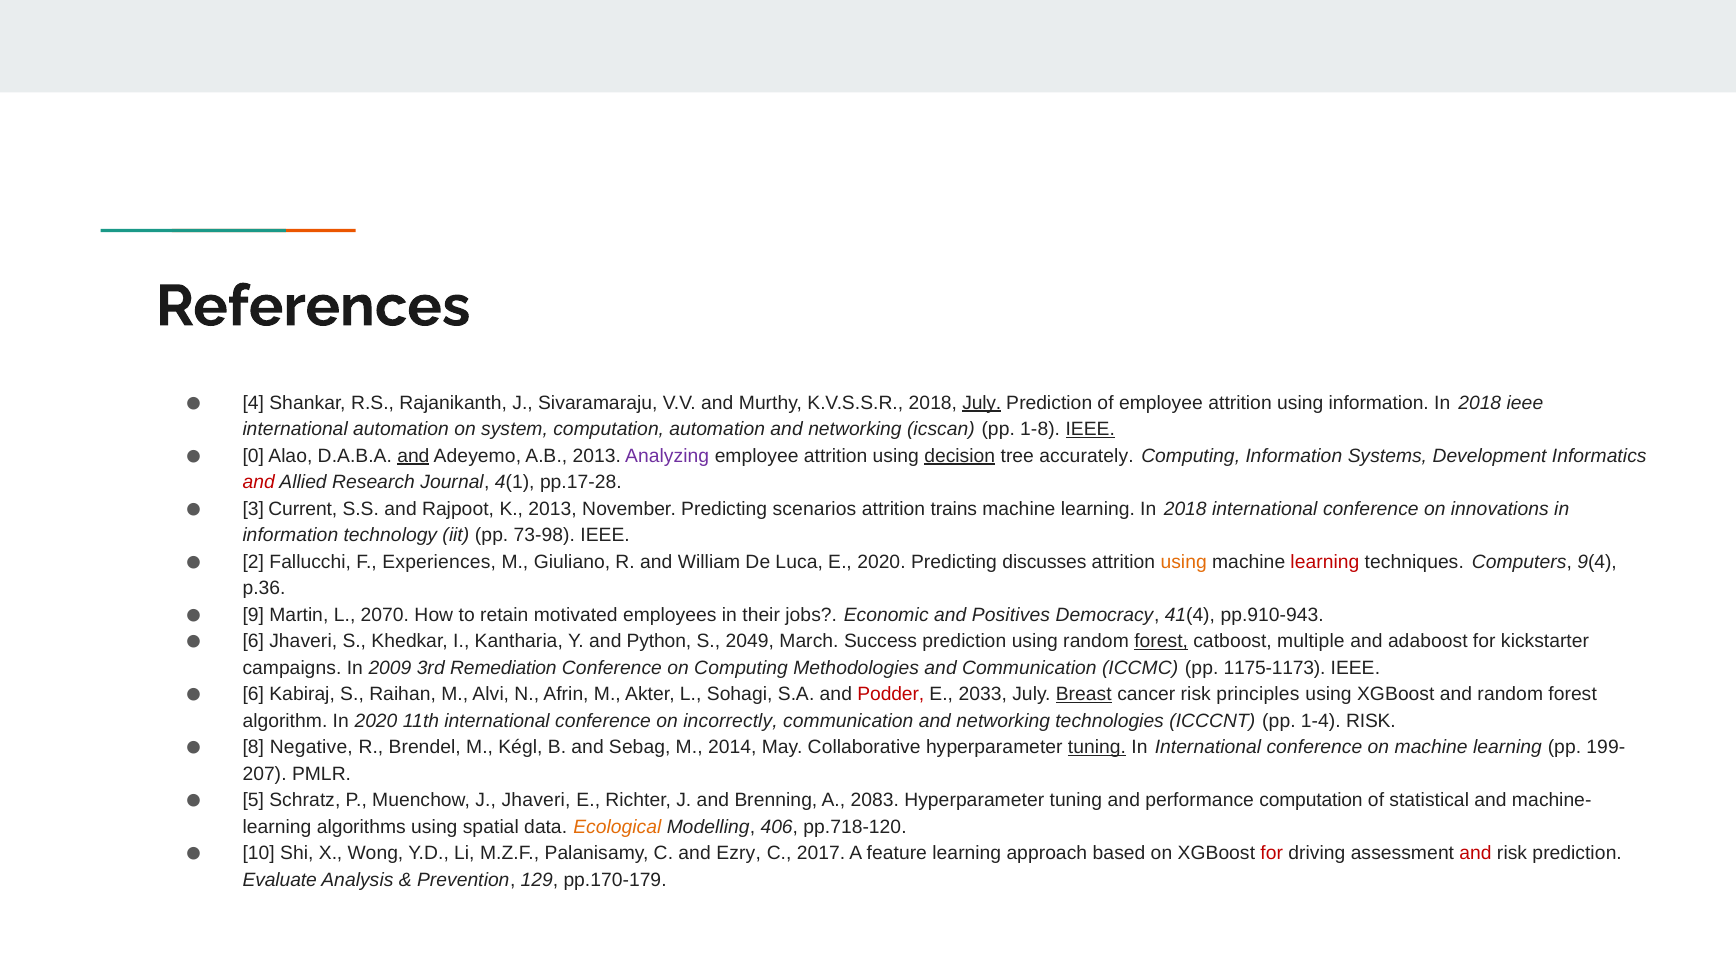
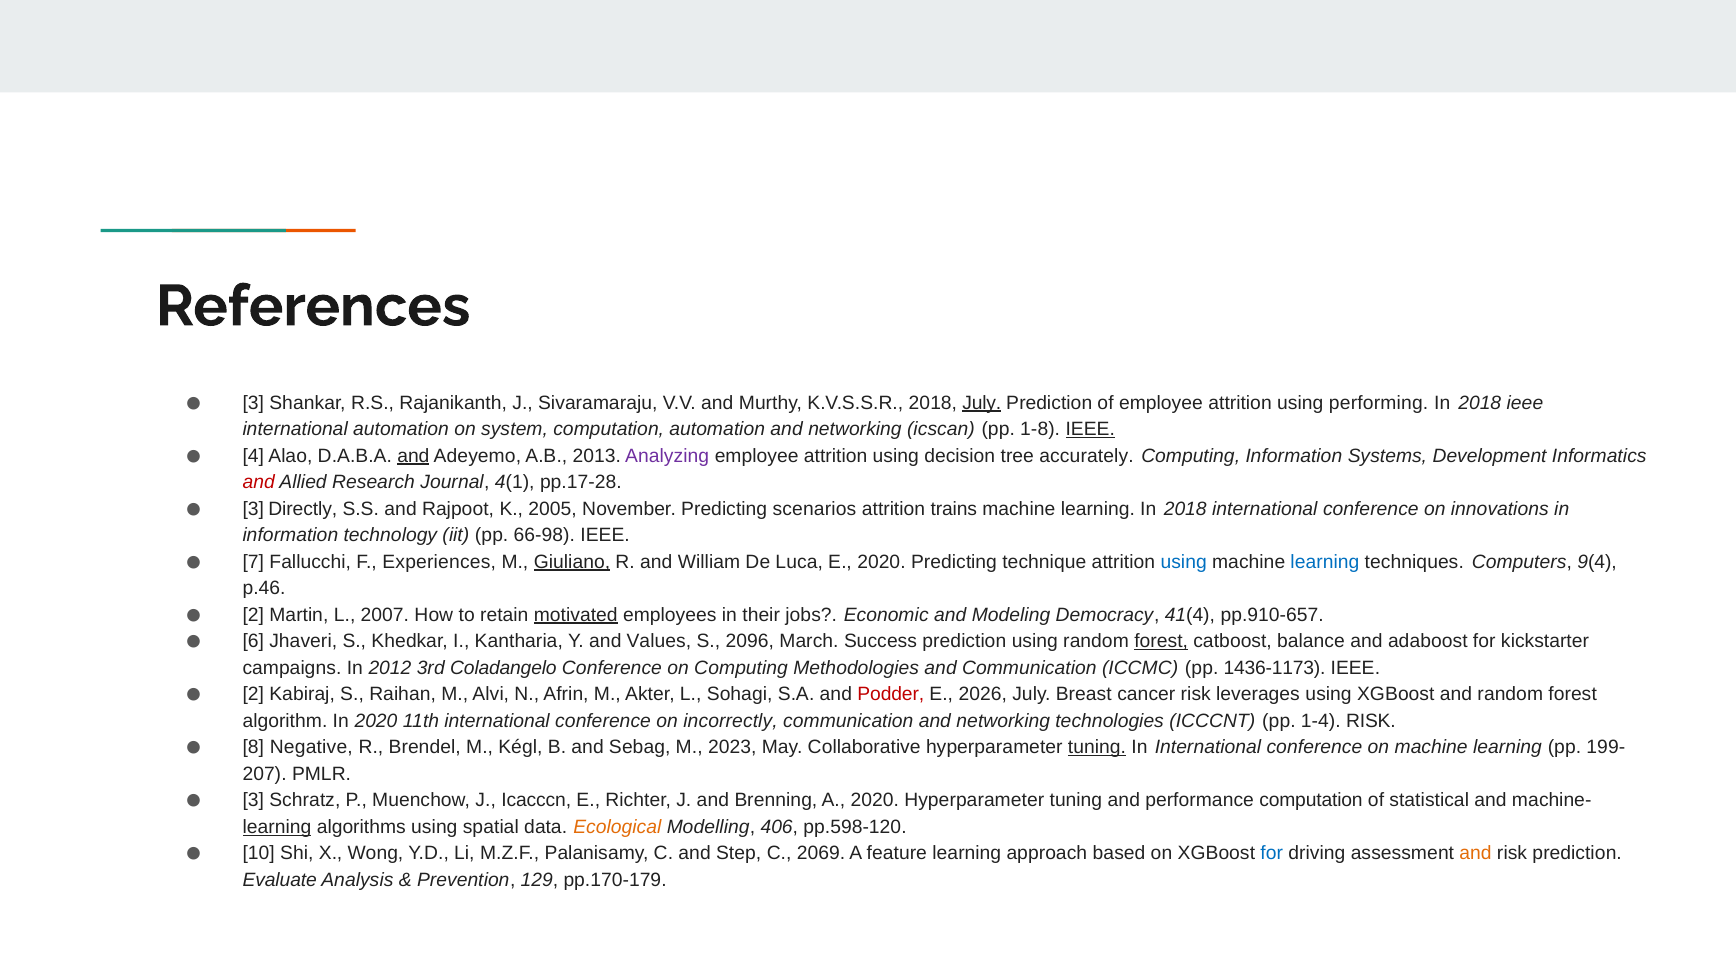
4: 4 -> 3 (253, 403)
using information: information -> performing (1379, 403)
0: 0 -> 4 (253, 456)
decision underline: present -> none (960, 456)
Current: Current -> Directly (303, 509)
K 2013: 2013 -> 2005 (553, 509)
73-98: 73-98 -> 66-98 (544, 536)
2: 2 -> 7 (253, 562)
Giuliano underline: none -> present (572, 562)
discusses: discusses -> technique (1044, 562)
using colour: orange -> blue (1184, 562)
learning colour: red -> blue (1325, 562)
p.36: p.36 -> p.46 (264, 589)
9: 9 -> 2 (253, 615)
2070: 2070 -> 2007 (385, 615)
motivated underline: none -> present (576, 615)
Positives: Positives -> Modeling (1011, 615)
pp.910-943: pp.910-943 -> pp.910-657 (1272, 615)
Python: Python -> Values (659, 642)
2049: 2049 -> 2096 (750, 642)
multiple: multiple -> balance (1311, 642)
2009: 2009 -> 2012 (390, 668)
Remediation: Remediation -> Coladangelo (503, 668)
1175-1173: 1175-1173 -> 1436-1173 (1275, 668)
6: 6 -> 2 (253, 695)
2033: 2033 -> 2026 (983, 695)
Breast underline: present -> none (1084, 695)
principles: principles -> leverages (1258, 695)
2014: 2014 -> 2023 (732, 748)
5: 5 -> 3 (253, 801)
J Jhaveri: Jhaveri -> Icacccn (536, 801)
A 2083: 2083 -> 2020 (875, 801)
learning underline: none -> present (277, 827)
pp.718-120: pp.718-120 -> pp.598-120 (855, 827)
Ezry: Ezry -> Step (739, 854)
2017: 2017 -> 2069 (821, 854)
for colour: red -> blue (1272, 854)
and colour: red -> orange (1476, 854)
